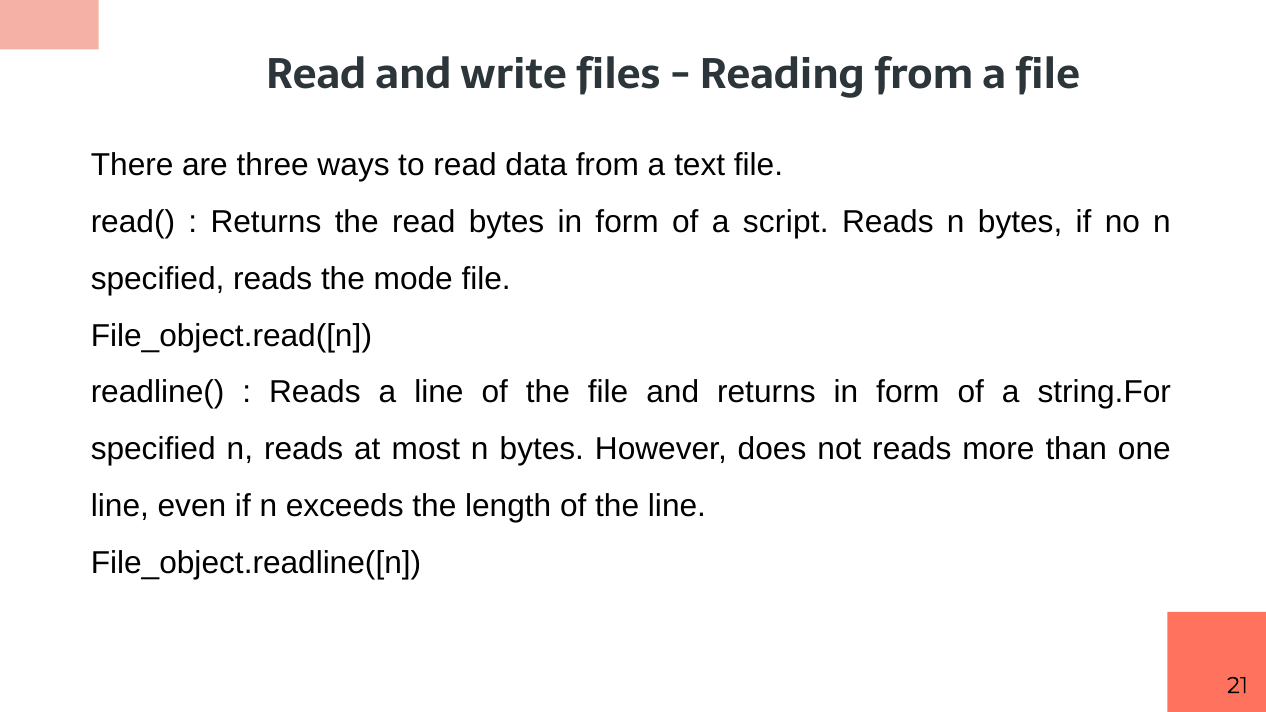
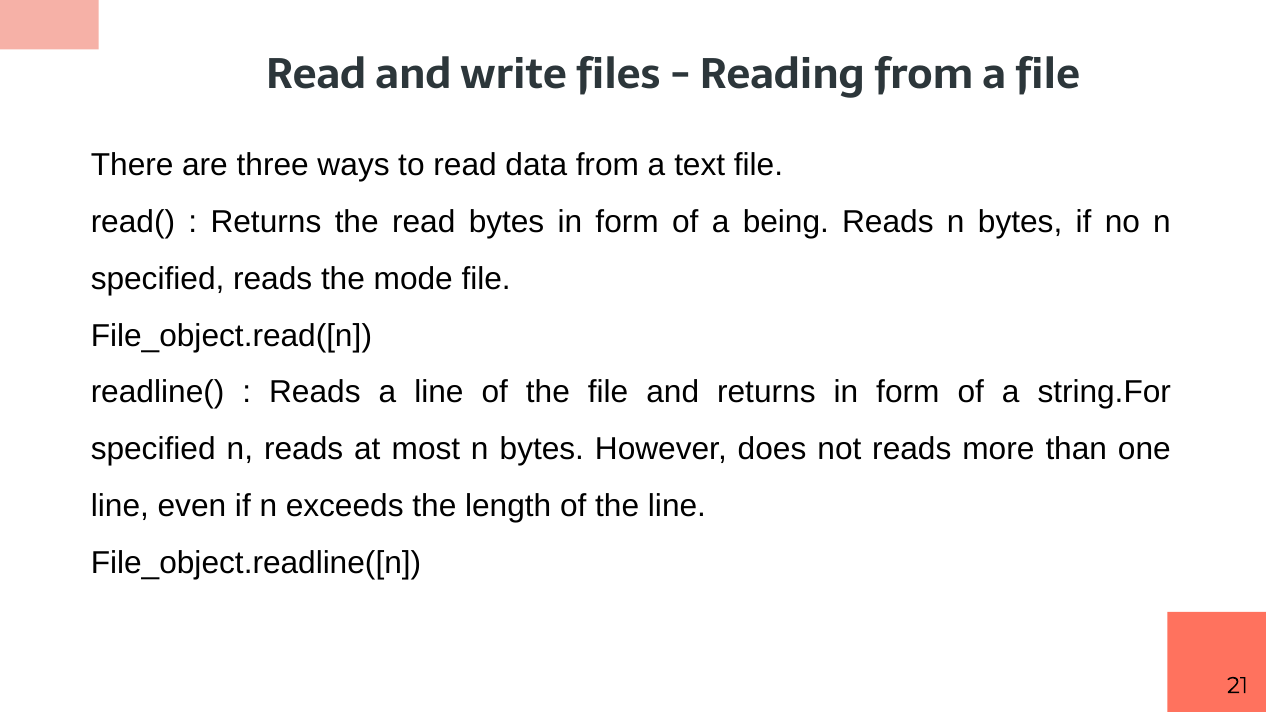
script: script -> being (786, 222)
